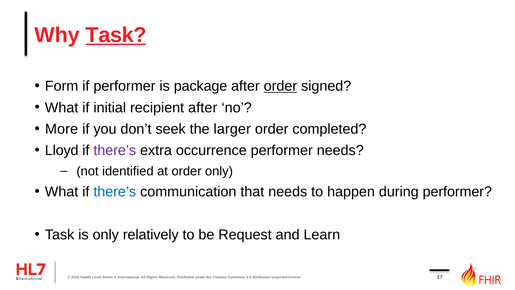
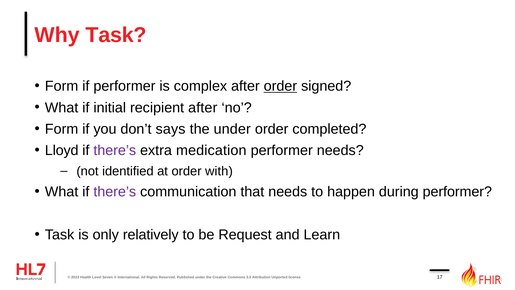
Task underline: present -> none (116, 35)
package: package -> complex (200, 86)
More: More -> Form (62, 129)
seek: seek -> says (171, 129)
the larger: larger -> under (232, 129)
occurrence: occurrence -> medication (211, 150)
order only: only -> with (219, 171)
there’s colour: blue -> purple (115, 192)
